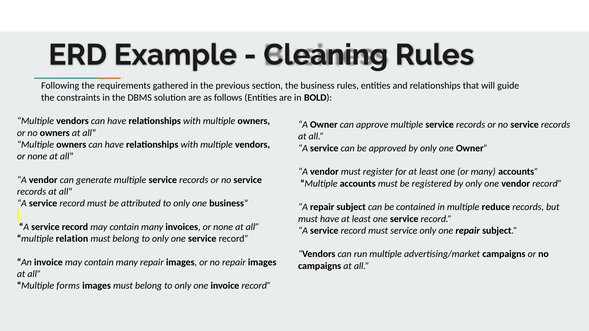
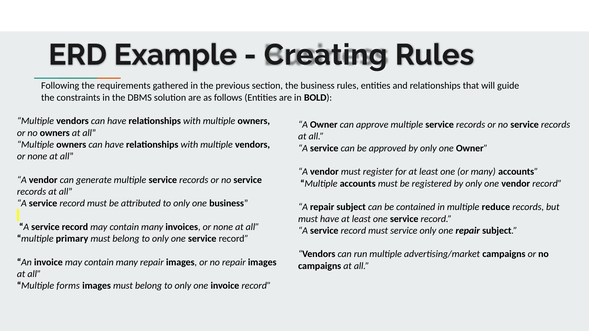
Cleaning: Cleaning -> Creating (326, 55)
relation: relation -> primary (72, 239)
